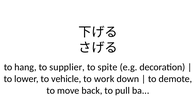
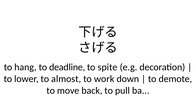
supplier: supplier -> deadline (67, 67)
vehicle: vehicle -> almost (66, 79)
